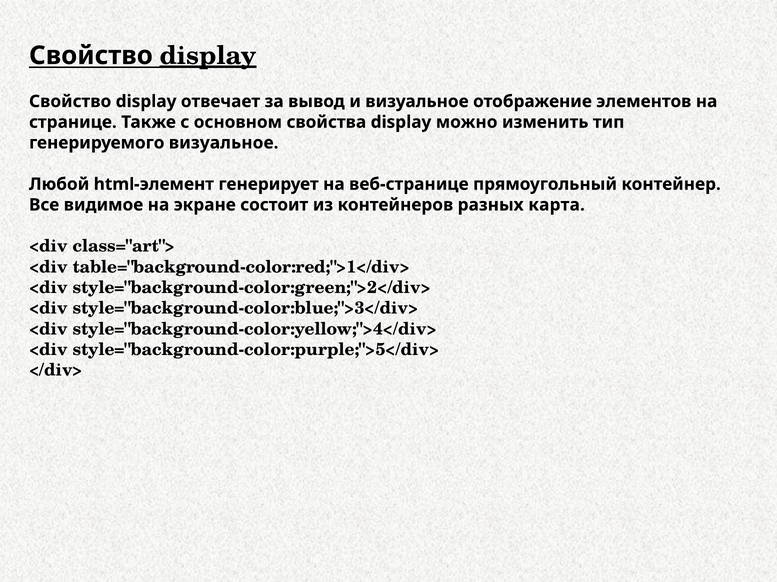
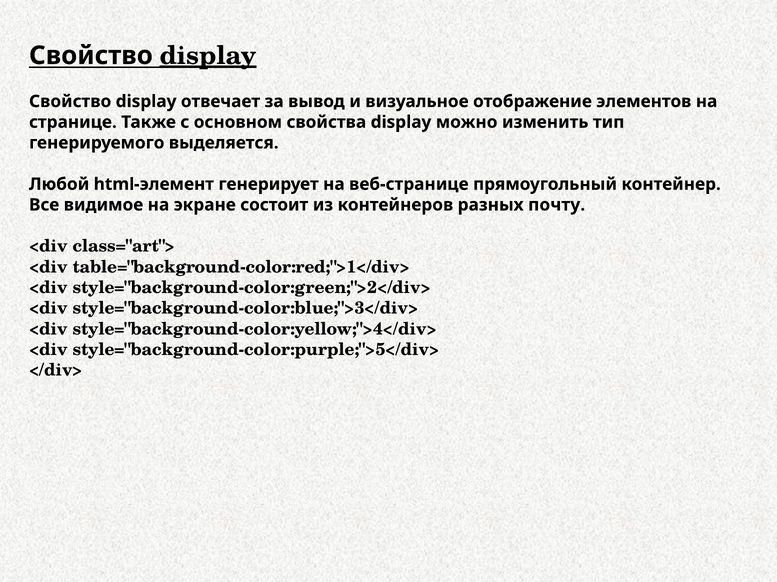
генерируемого визуальное: визуальное -> выделяется (224, 143)
карта: карта -> почту (557, 205)
